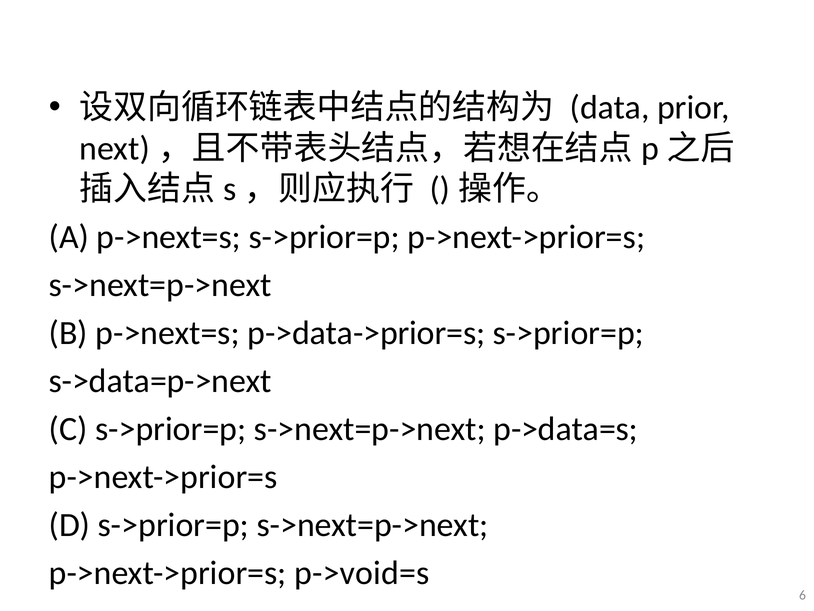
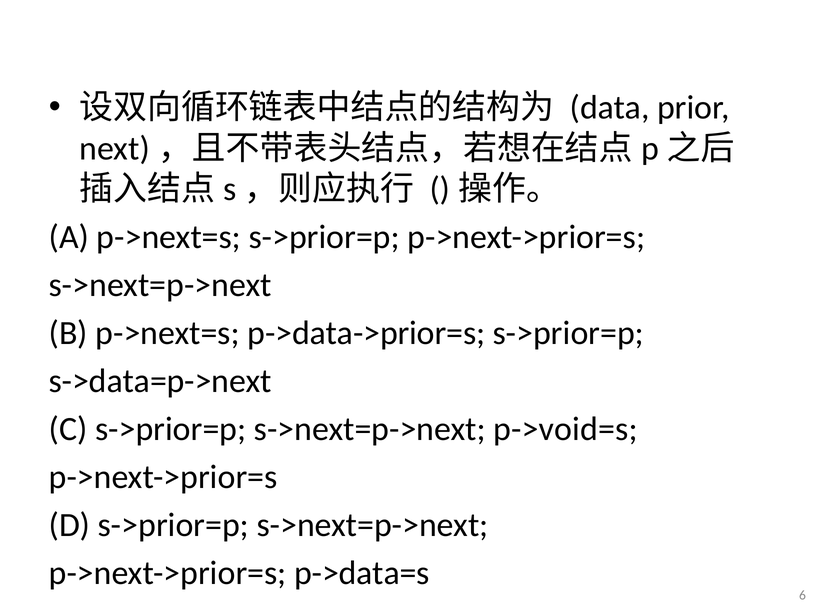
p->data=s: p->data=s -> p->void=s (566, 429)
p->void=s: p->void=s -> p->data=s (362, 573)
